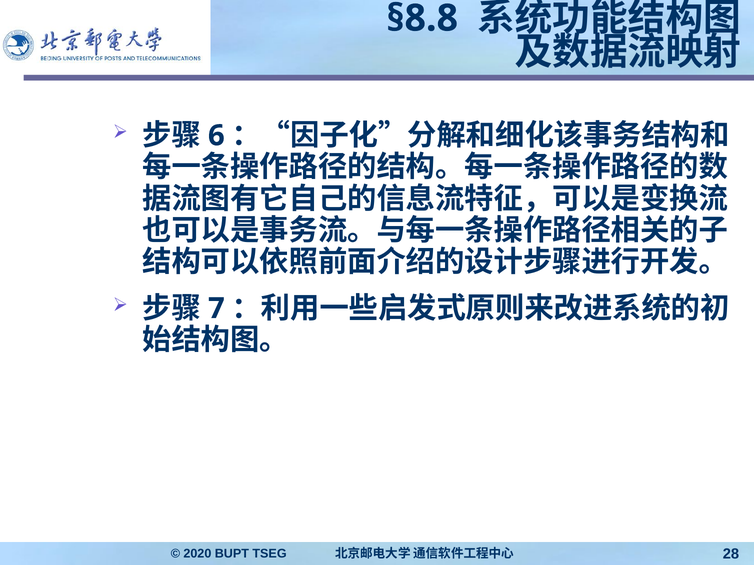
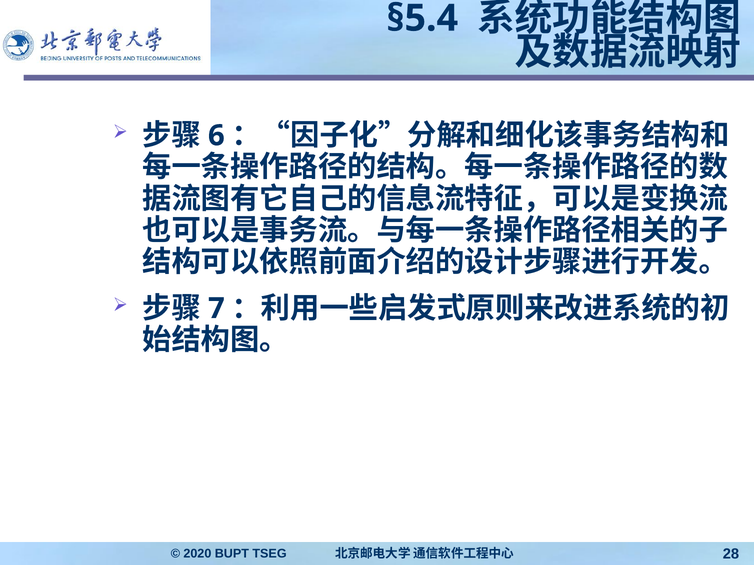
§8.8: §8.8 -> §5.4 (422, 18)
